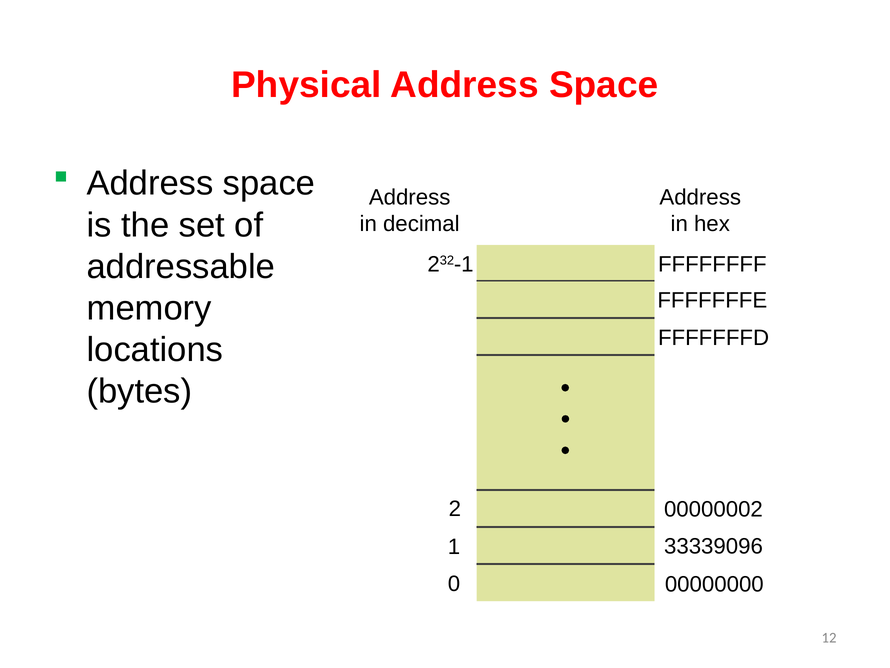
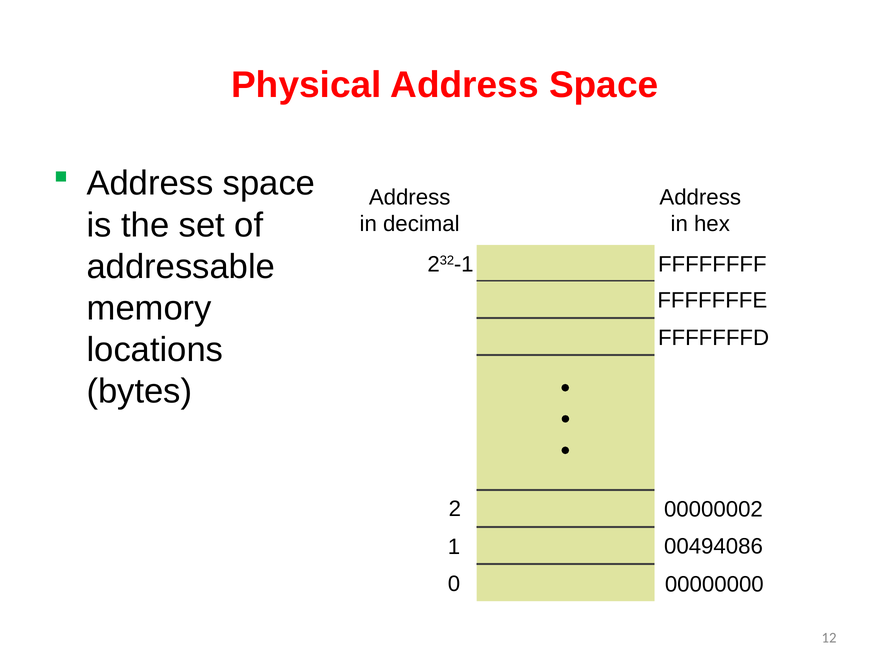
33339096: 33339096 -> 00494086 (713, 546)
